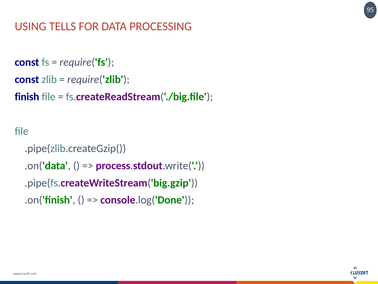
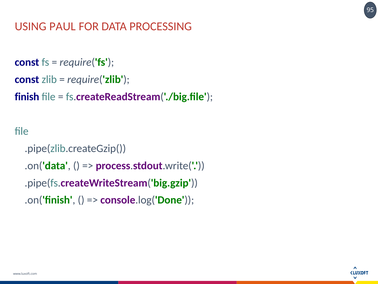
TELLS: TELLS -> PAUL (62, 26)
